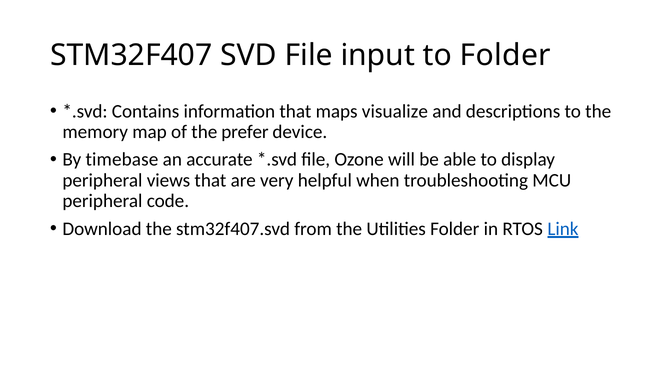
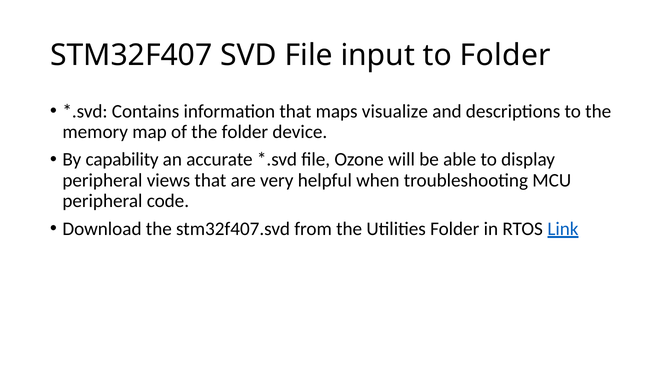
the prefer: prefer -> folder (245, 132)
timebase: timebase -> capability (122, 159)
